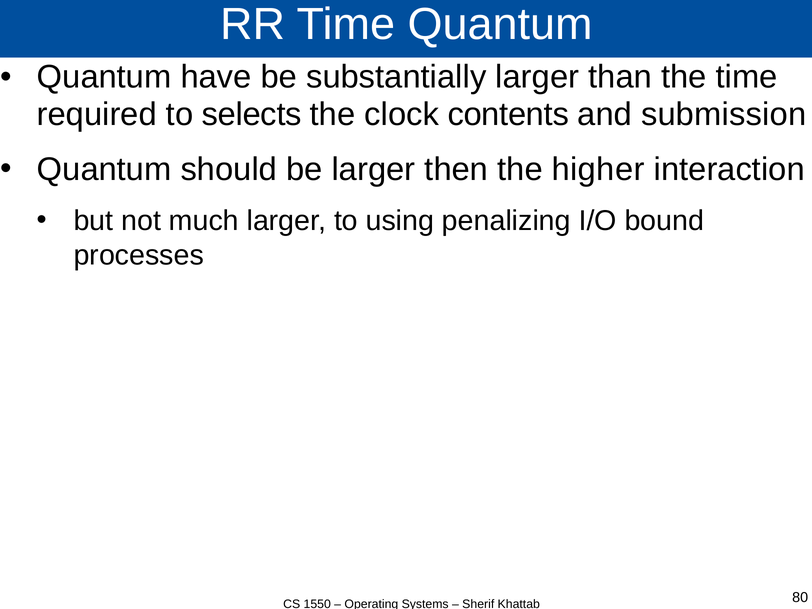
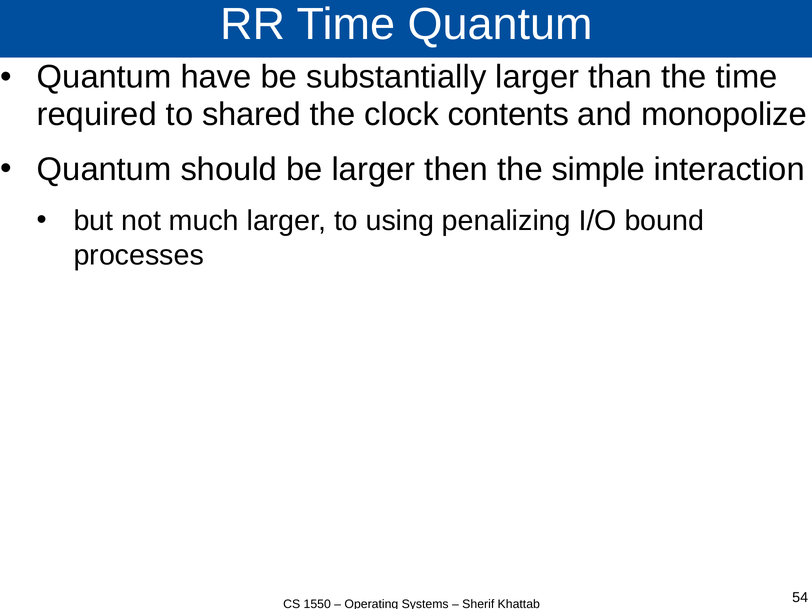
selects: selects -> shared (252, 115)
submission: submission -> monopolize (724, 115)
higher: higher -> simple (598, 170)
80: 80 -> 54 (800, 597)
